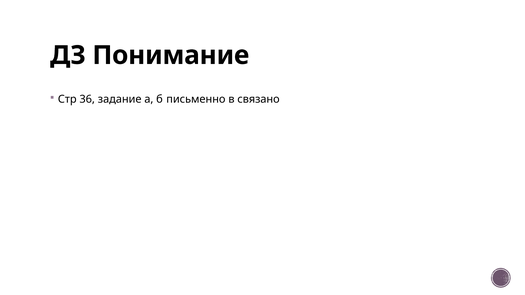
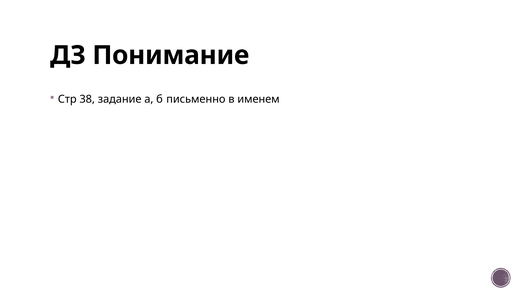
36: 36 -> 38 (87, 99)
связано: связано -> именем (258, 99)
